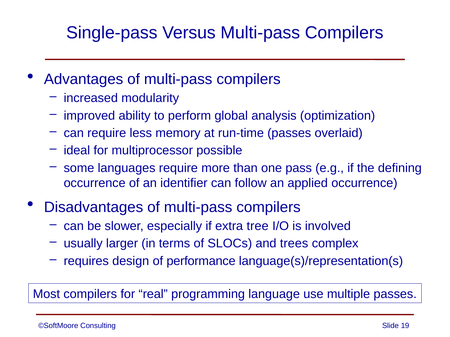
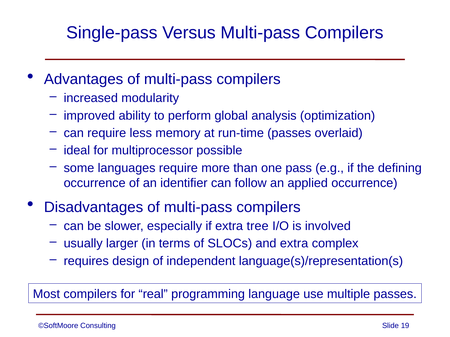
and trees: trees -> extra (294, 244)
performance: performance -> independent (201, 261)
